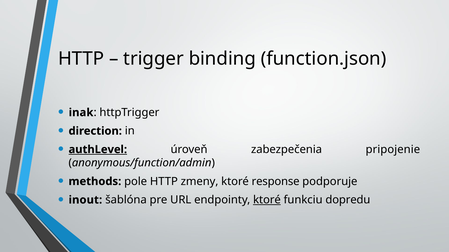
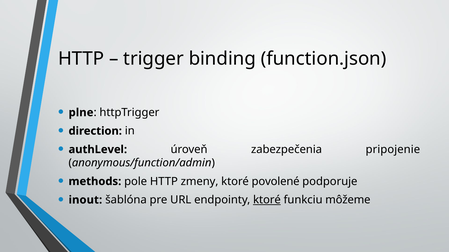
inak: inak -> plne (81, 113)
authLevel underline: present -> none (98, 150)
response: response -> povolené (276, 182)
dopredu: dopredu -> môžeme (348, 200)
